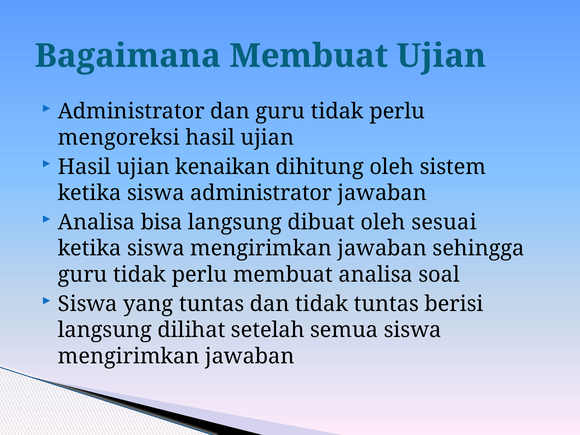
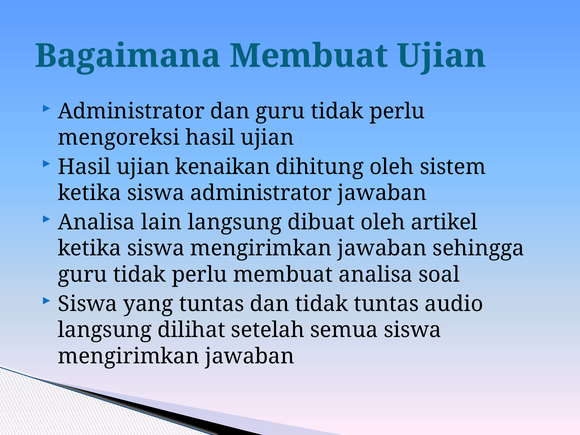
bisa: bisa -> lain (161, 222)
sesuai: sesuai -> artikel (444, 222)
berisi: berisi -> audio (454, 304)
